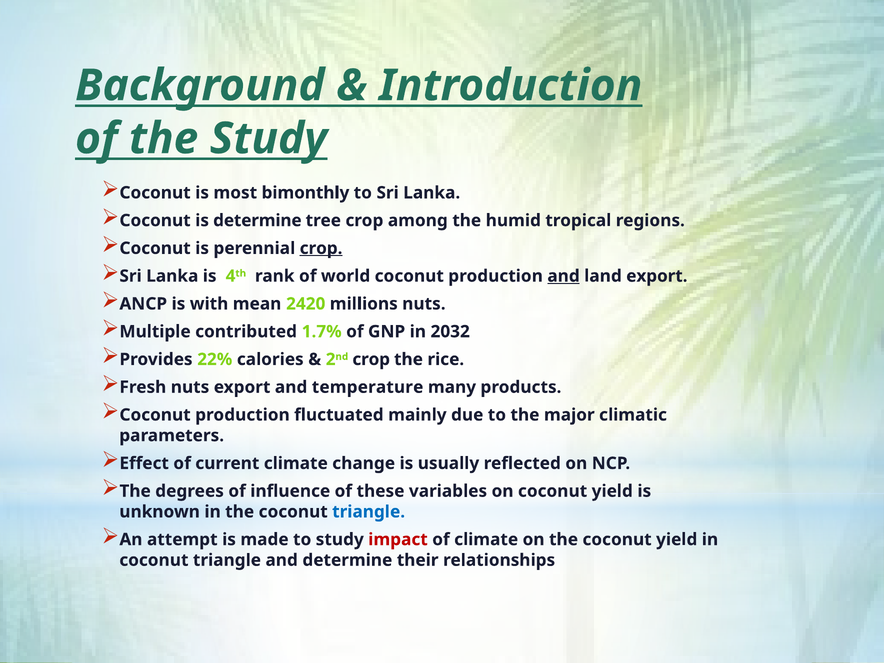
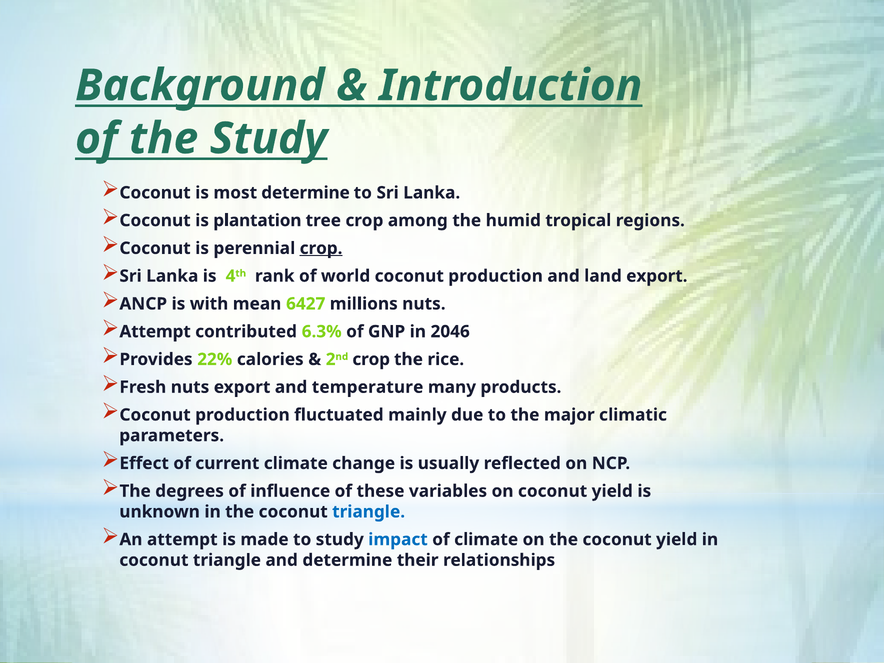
most bimonthly: bimonthly -> determine (306, 193)
is determine: determine -> plantation (257, 221)
and underline: present -> none (564, 276)
2420: 2420 -> 6427 (306, 304)
Multiple: Multiple -> Attempt (155, 332)
1.7%: 1.7% -> 6.3% (322, 332)
2032: 2032 -> 2046 (450, 332)
impact colour: red -> blue (398, 540)
